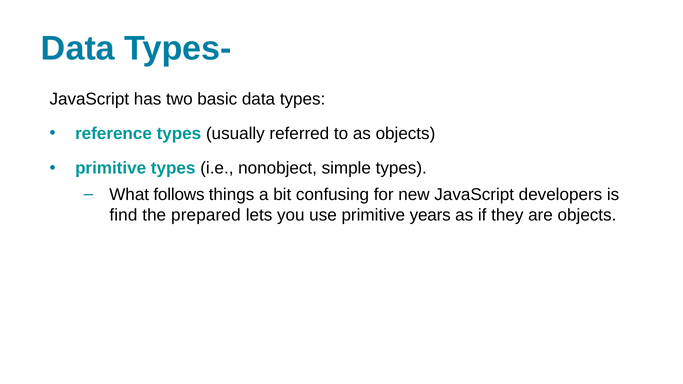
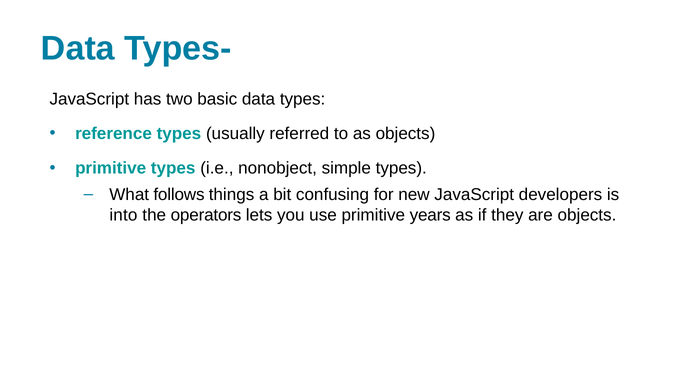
find: find -> into (123, 215)
prepared: prepared -> operators (206, 215)
